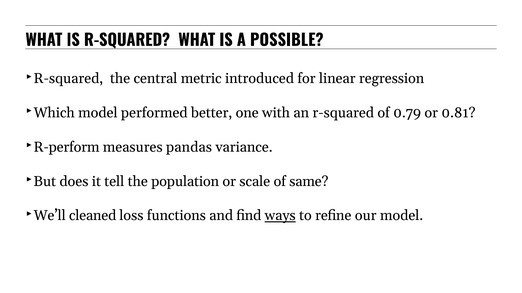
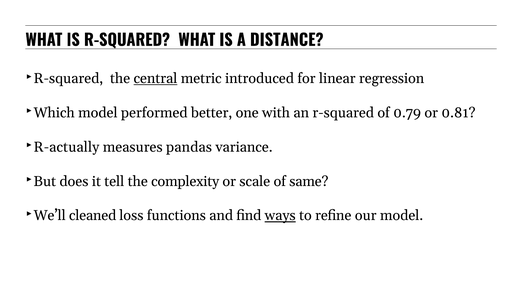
POSSIBLE: POSSIBLE -> DISTANCE (287, 40)
central underline: none -> present (155, 79)
R-perform: R-perform -> R-actually (66, 147)
population: population -> complexity (185, 181)
